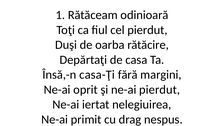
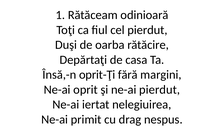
casa-Ţi: casa-Ţi -> oprit-Ţi (97, 75)
